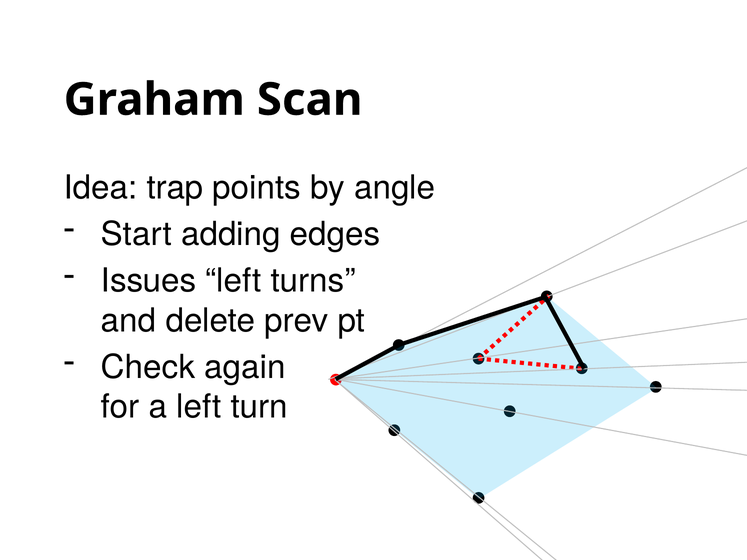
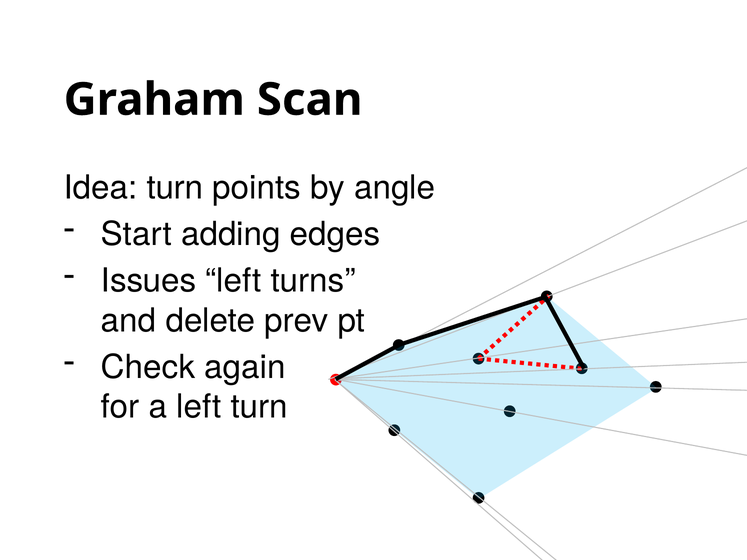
Idea trap: trap -> turn (175, 188)
